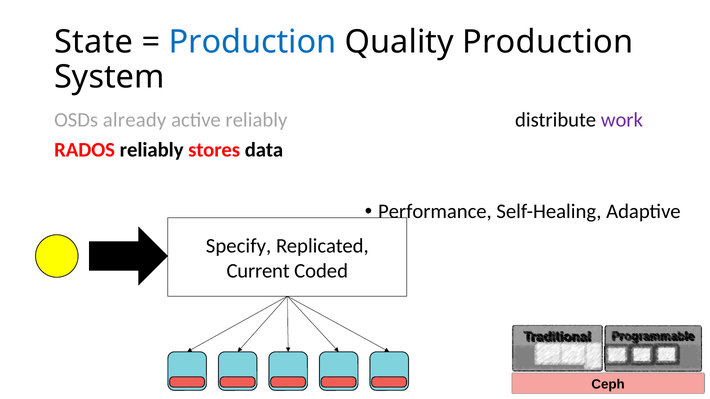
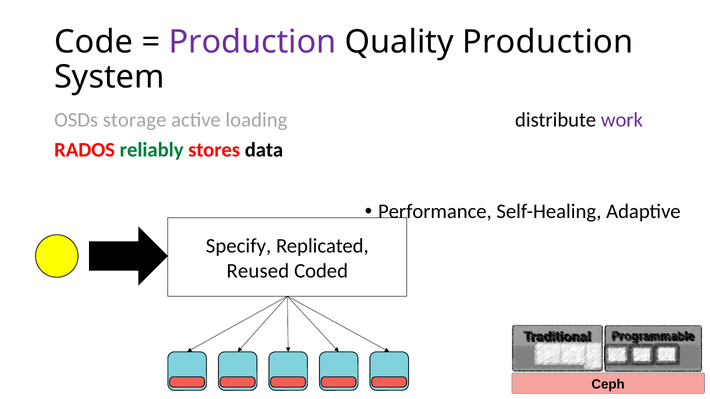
State: State -> Code (94, 42)
Production colour: blue -> purple (253, 42)
already: already -> storage (135, 120)
active reliably: reliably -> loading (256, 120)
reliably colour: black -> green (152, 150)
Current: Current -> Reused (258, 271)
